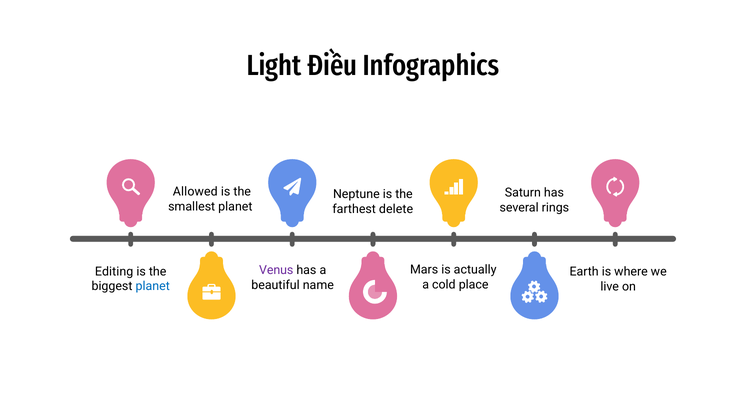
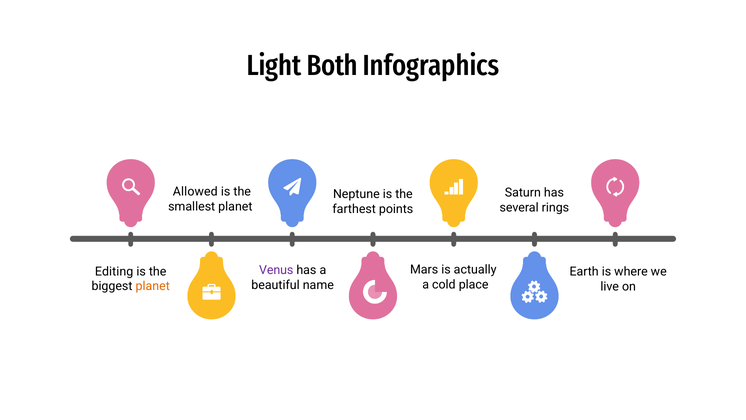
Điều: Điều -> Both (332, 65)
delete: delete -> points (396, 209)
planet colour: blue -> orange (153, 286)
